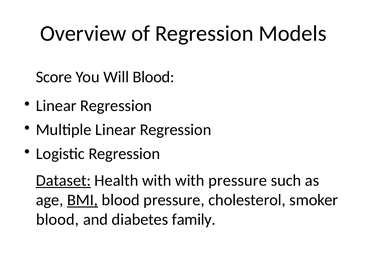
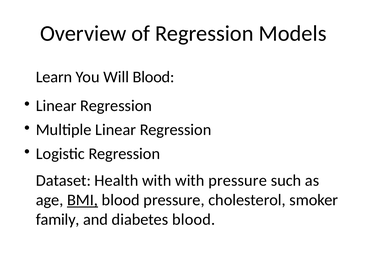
Score: Score -> Learn (54, 77)
Dataset underline: present -> none (63, 181)
blood: blood -> family (58, 220)
diabetes family: family -> blood (194, 220)
